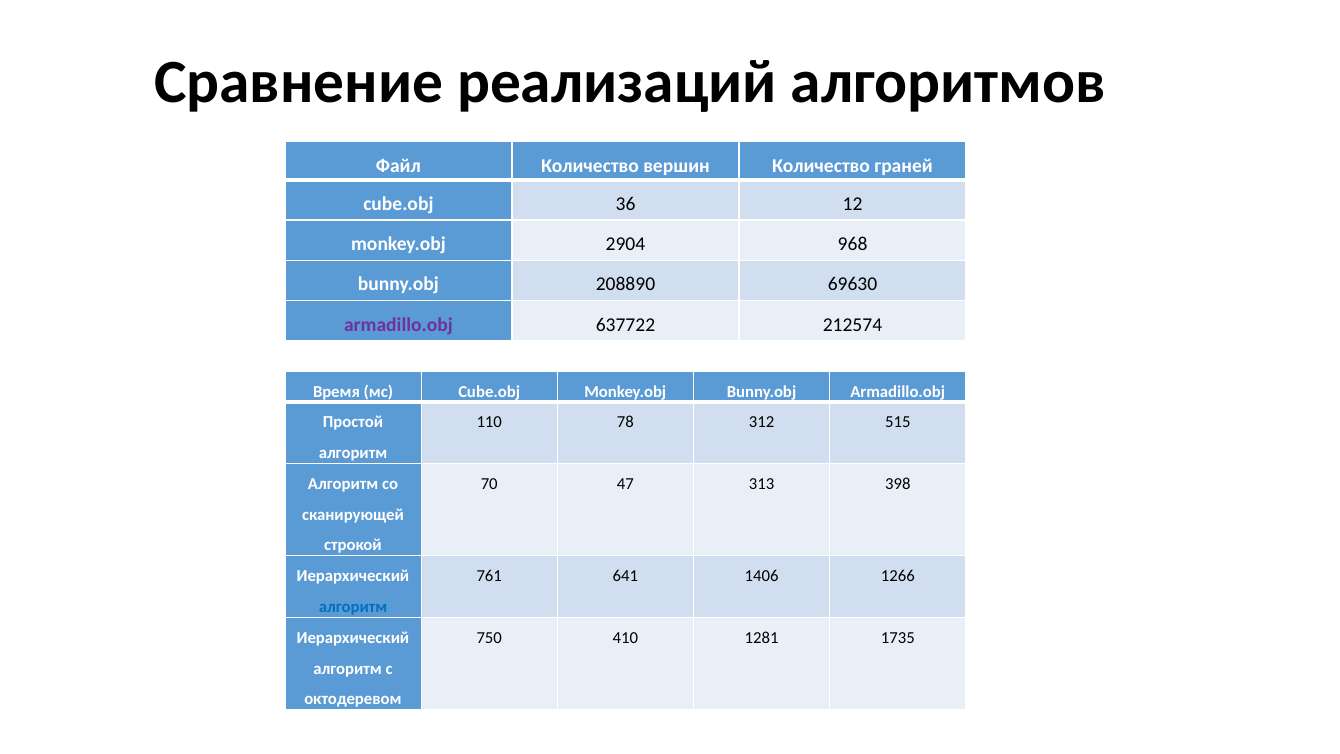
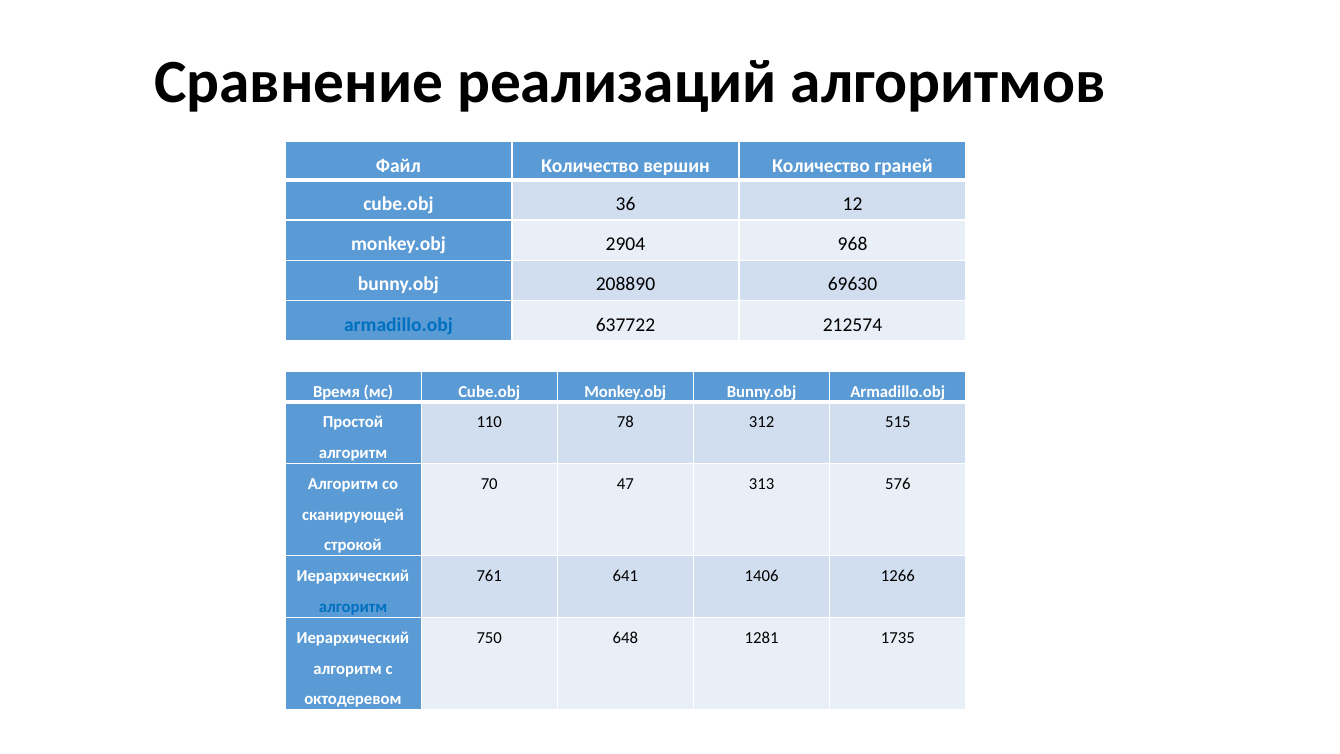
armadillo.obj colour: purple -> blue (398, 324)
398: 398 -> 576 (898, 484)
410: 410 -> 648 (625, 638)
